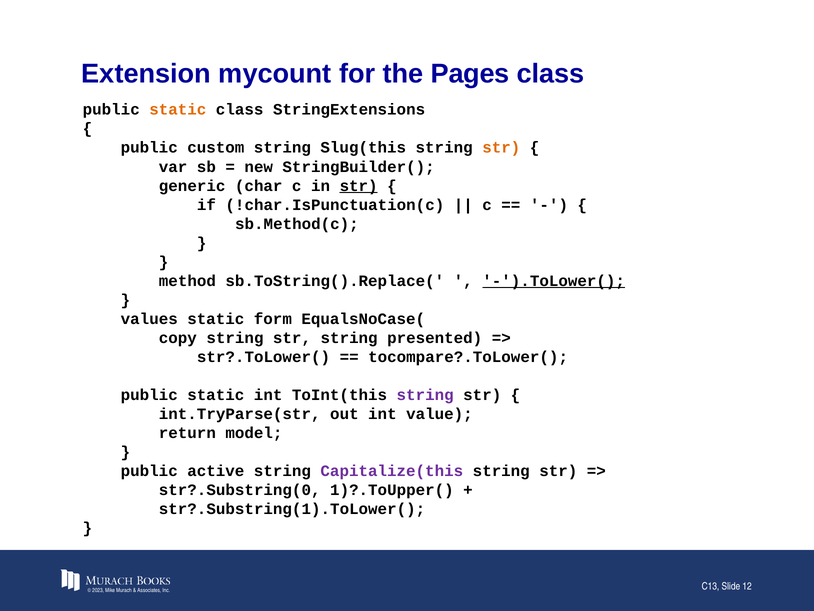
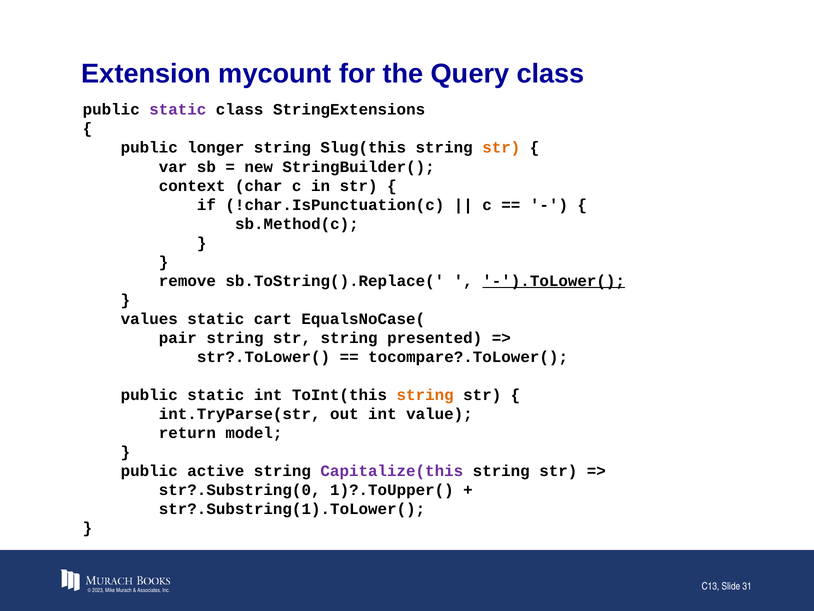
Pages: Pages -> Query (470, 74)
static colour: orange -> purple (178, 110)
custom: custom -> longer (216, 148)
generic: generic -> context (192, 186)
str underline: present -> none (359, 186)
method: method -> remove (187, 281)
form: form -> cart (273, 319)
copy: copy -> pair (178, 338)
string colour: purple -> orange (425, 395)
12: 12 -> 31 (747, 586)
